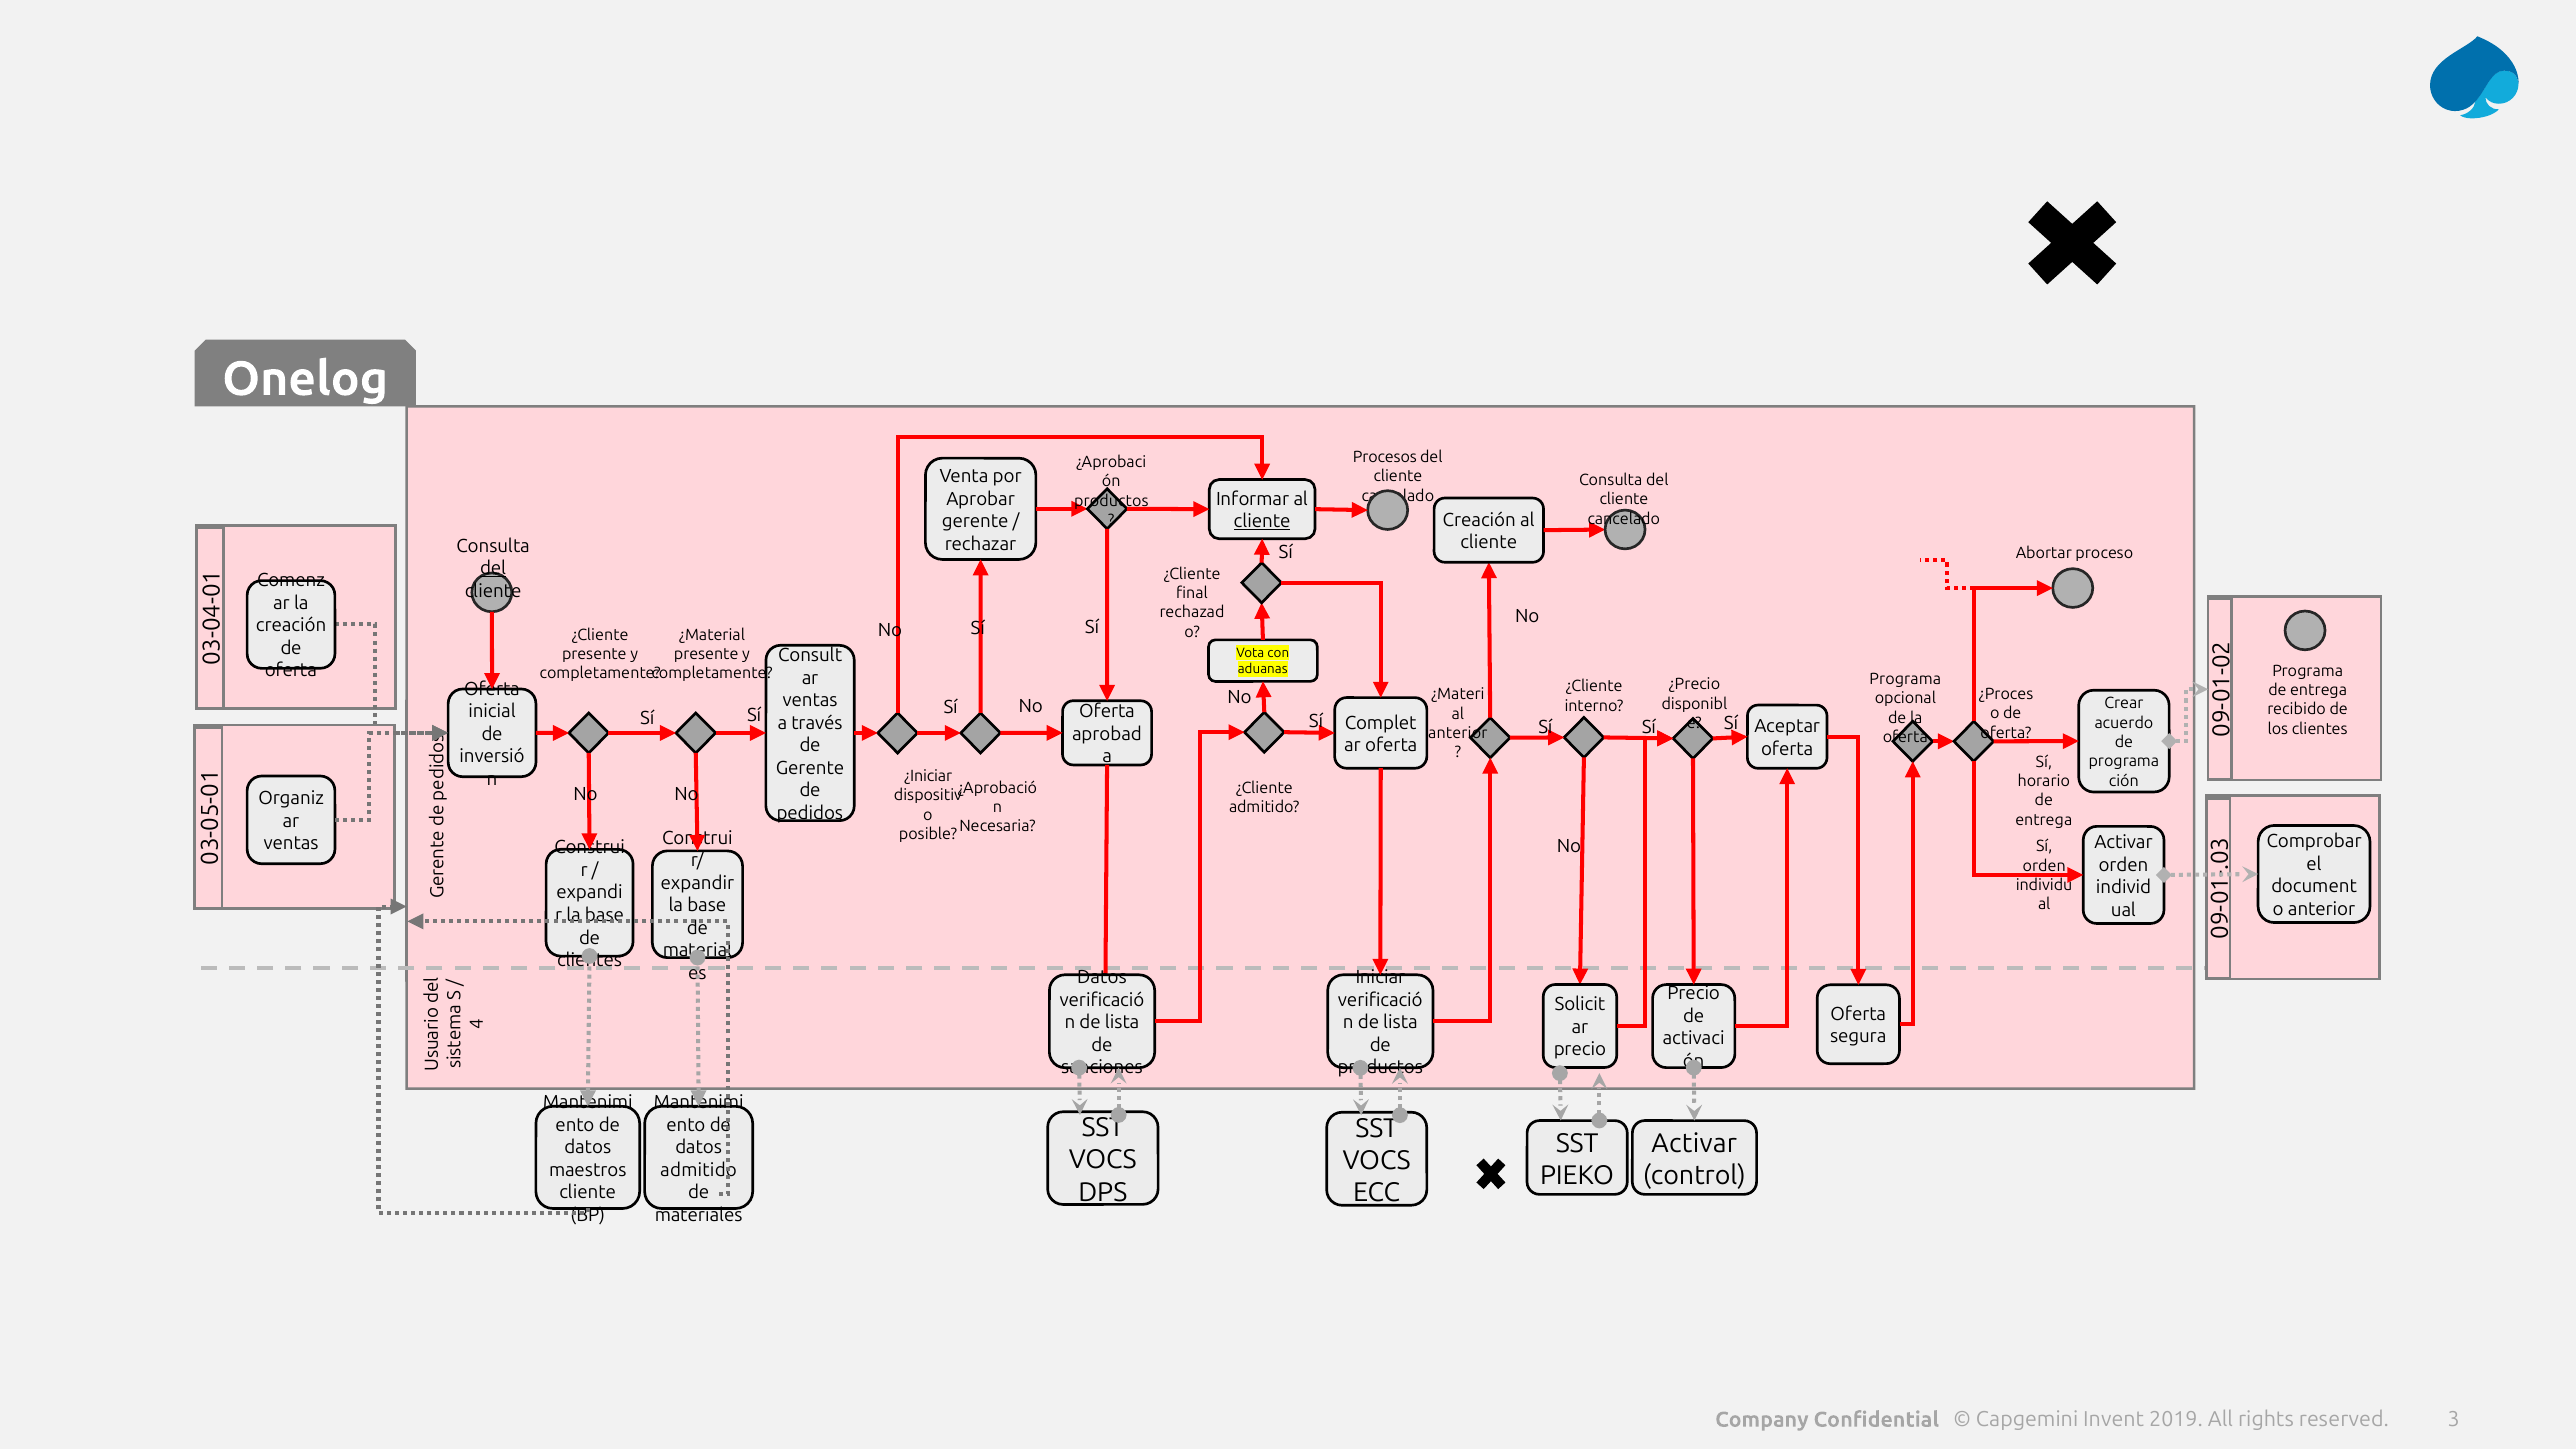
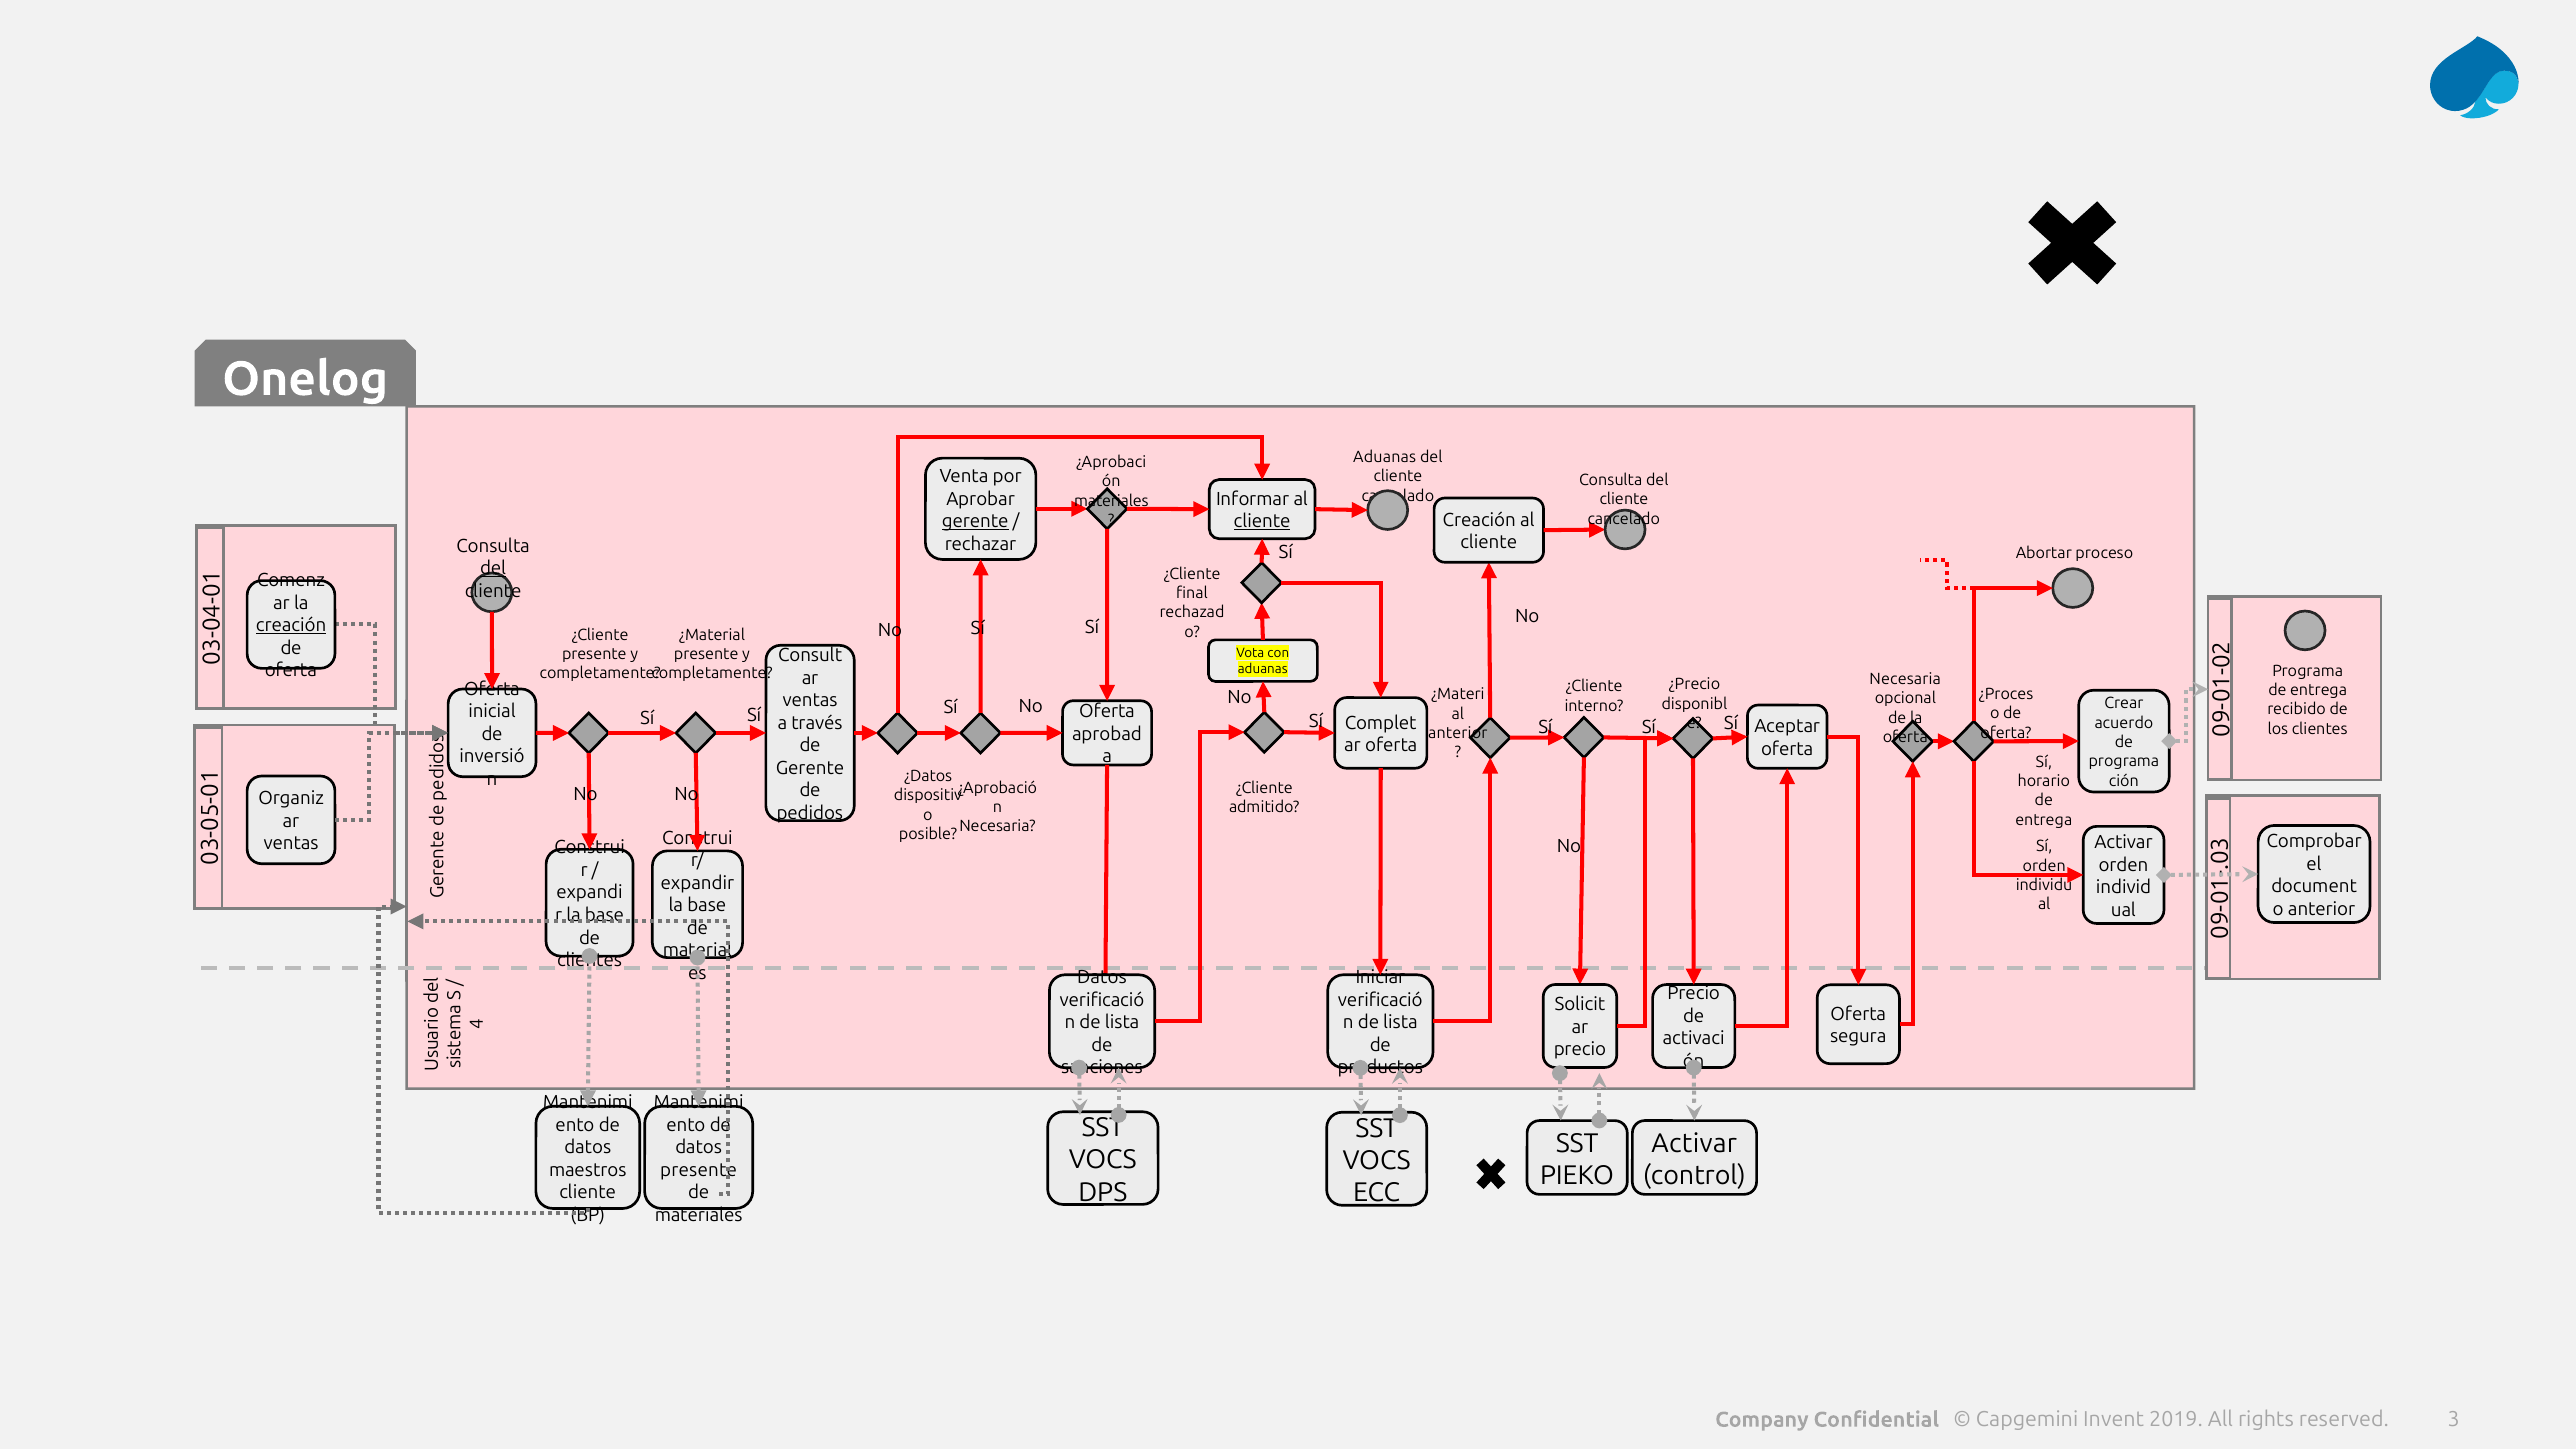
Procesos: Procesos -> Aduanas (1385, 457)
productos: productos -> materiales (1111, 501)
gerente underline: none -> present (975, 521)
creación underline: none -> present (291, 626)
Programa: Programa -> Necesaria (1905, 679)
¿Iniciar: ¿Iniciar -> ¿Datos (928, 776)
admitido: admitido -> presente (699, 1170)
